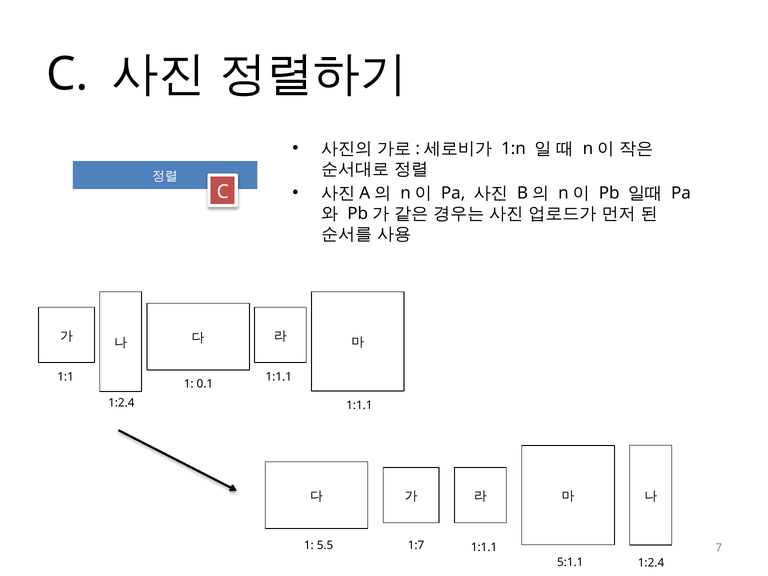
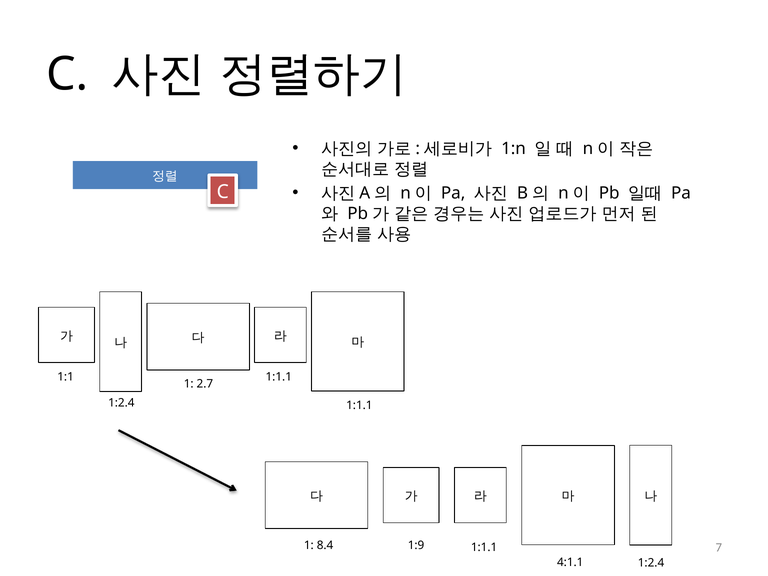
0.1: 0.1 -> 2.7 (205, 384)
5.5: 5.5 -> 8.4 (325, 546)
1:7: 1:7 -> 1:9 (416, 546)
5:1.1: 5:1.1 -> 4:1.1 (570, 562)
